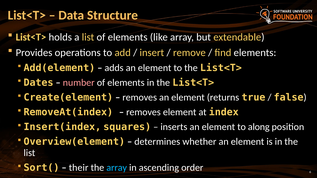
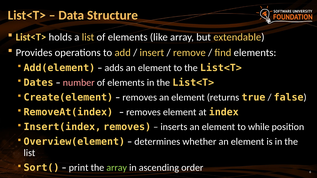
Insert(index squares: squares -> removes (127, 127)
along: along -> while (259, 127)
their: their -> print (79, 168)
array colour: light blue -> light green (117, 168)
